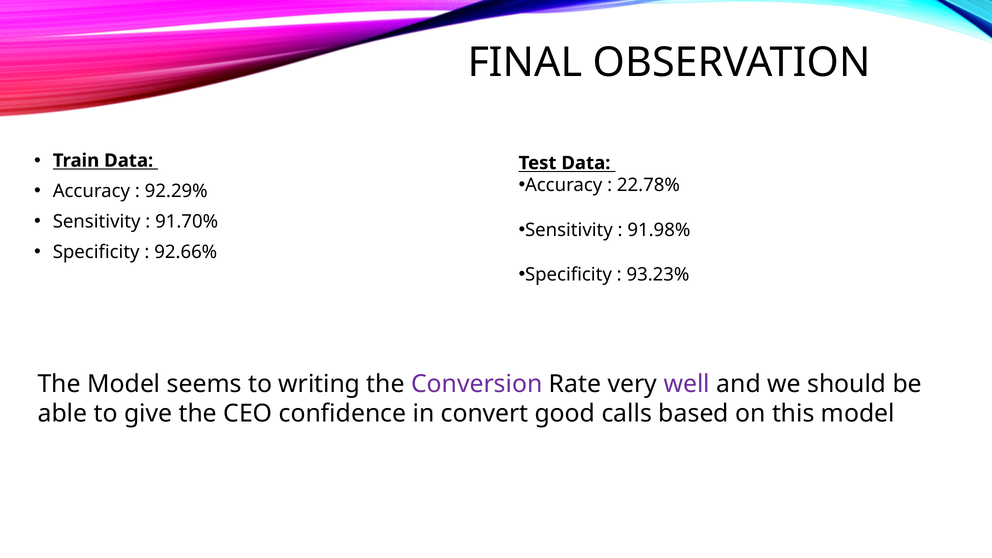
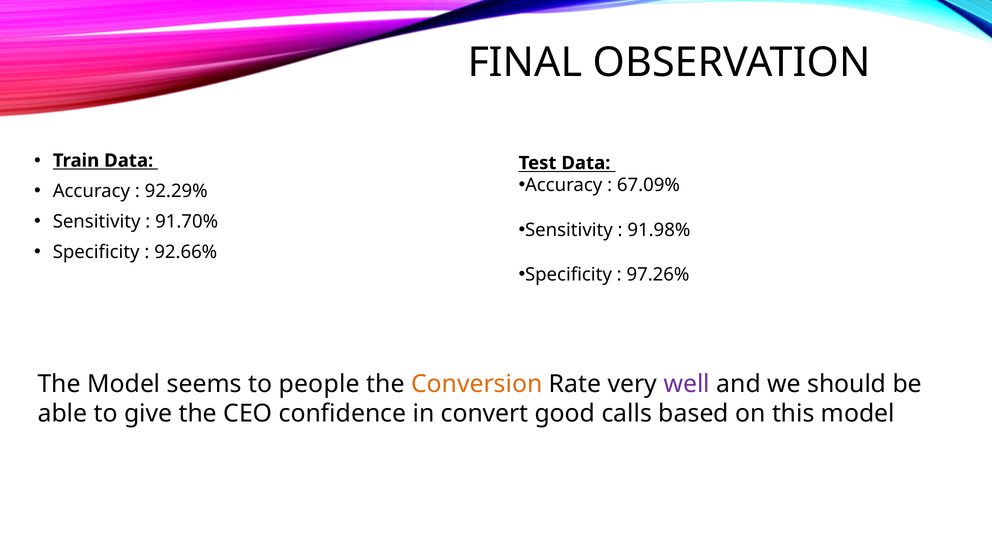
22.78%: 22.78% -> 67.09% (648, 185)
93.23%: 93.23% -> 97.26% (658, 275)
writing: writing -> people (319, 384)
Conversion colour: purple -> orange (477, 384)
